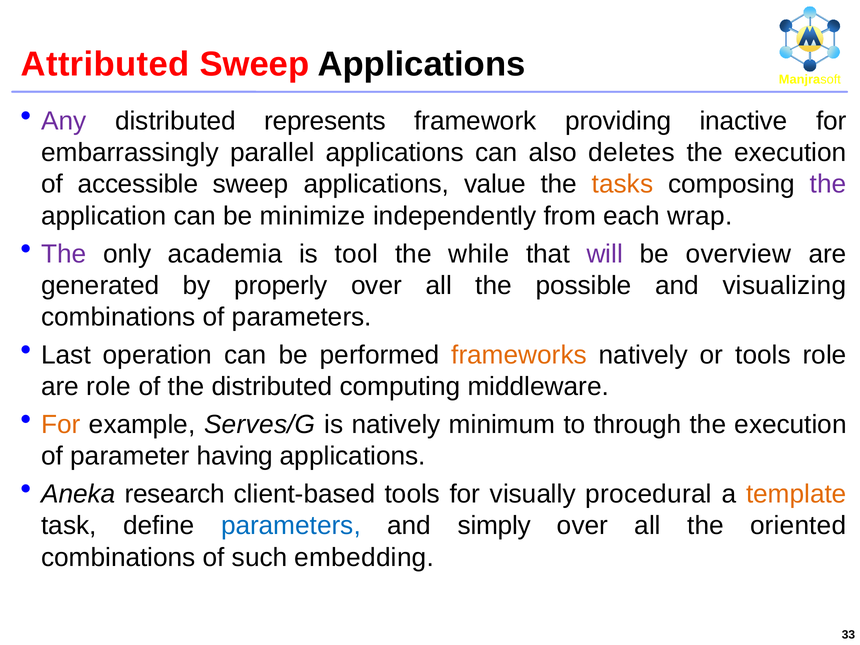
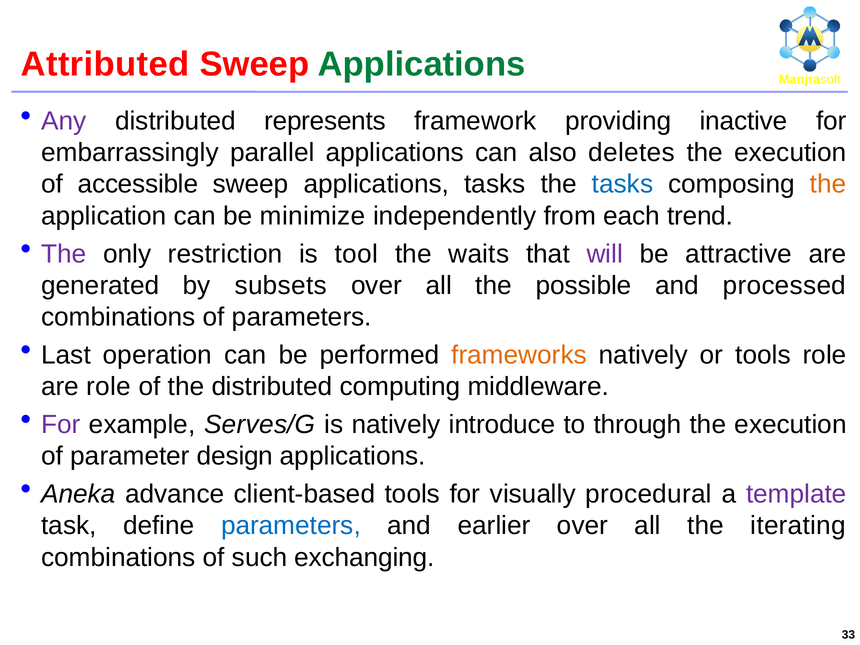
Applications colour: black -> green (422, 64)
applications value: value -> tasks (495, 184)
tasks colour: orange -> blue (623, 184)
the colour: purple -> orange (828, 184)
wrap: wrap -> trend (700, 216)
academia: academia -> restriction (225, 254)
while: while -> waits (479, 254)
overview: overview -> attractive (739, 254)
properly: properly -> subsets (281, 285)
visualizing: visualizing -> processed (784, 285)
For colour: orange -> purple (61, 425)
minimum: minimum -> introduce (502, 425)
having: having -> design (235, 456)
research: research -> advance (175, 494)
template colour: orange -> purple (796, 494)
simply: simply -> earlier (494, 526)
oriented: oriented -> iterating (798, 526)
embedding: embedding -> exchanging (364, 557)
